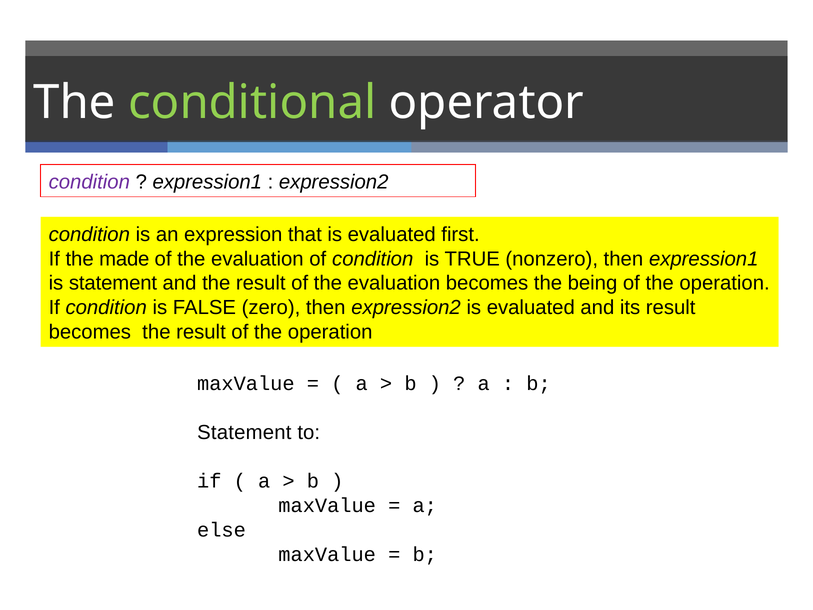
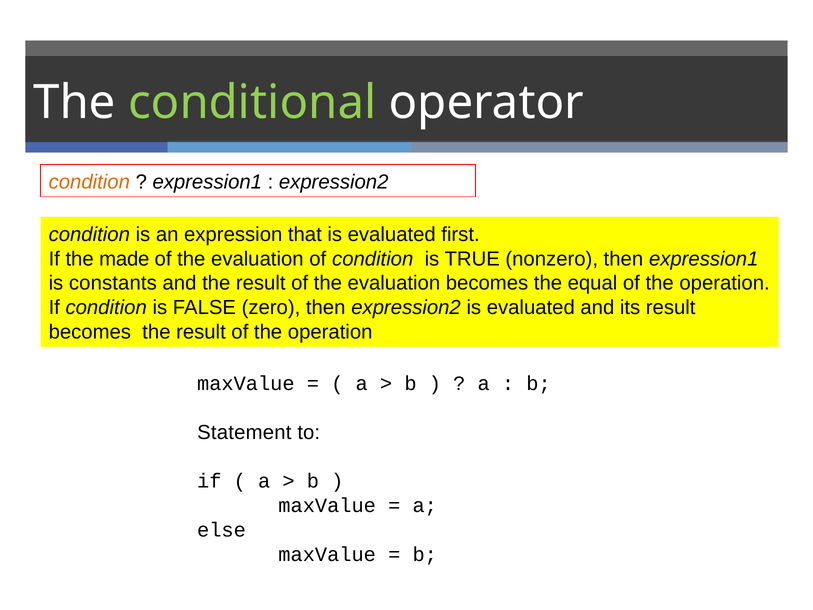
condition colour: purple -> orange (89, 182)
is statement: statement -> constants (113, 283)
being: being -> equal (592, 283)
